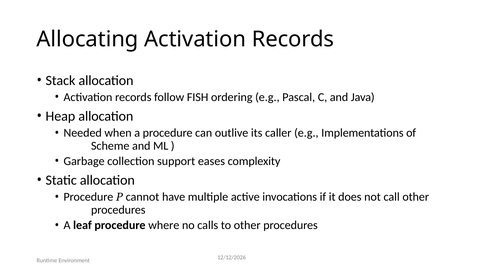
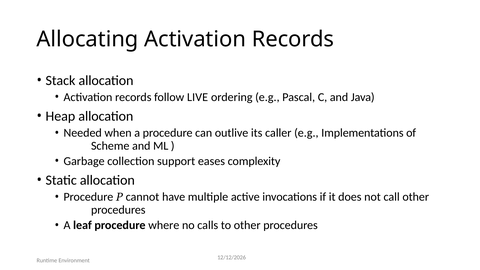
FISH: FISH -> LIVE (198, 97)
